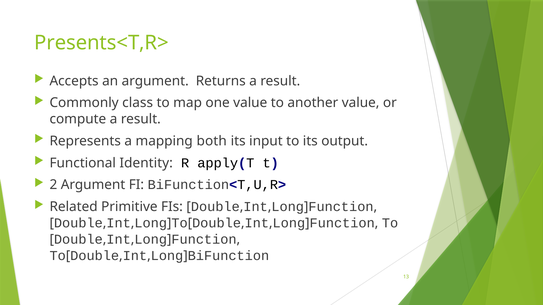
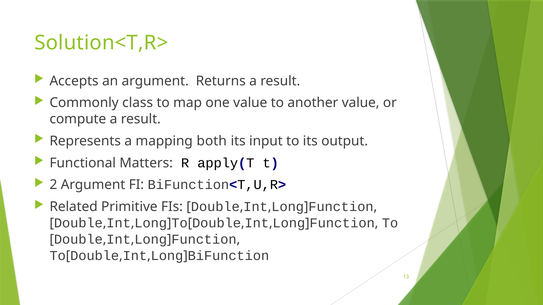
Presents<T,R>: Presents<T,R> -> Solution<T,R> (101, 43)
Identity: Identity -> Matters (146, 163)
